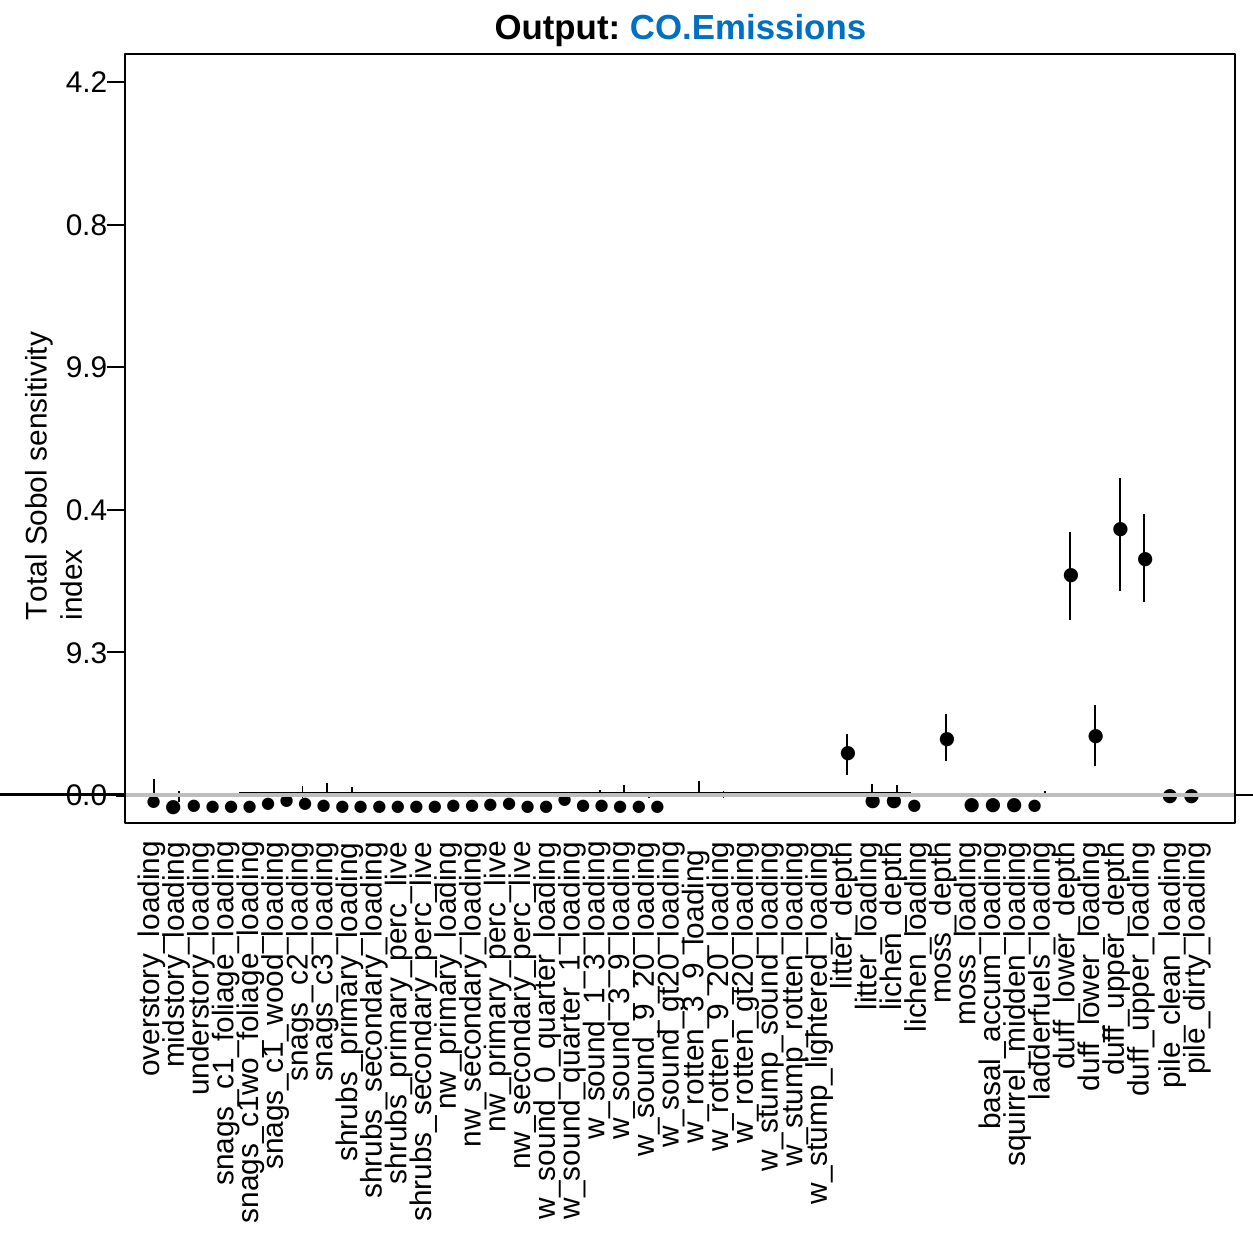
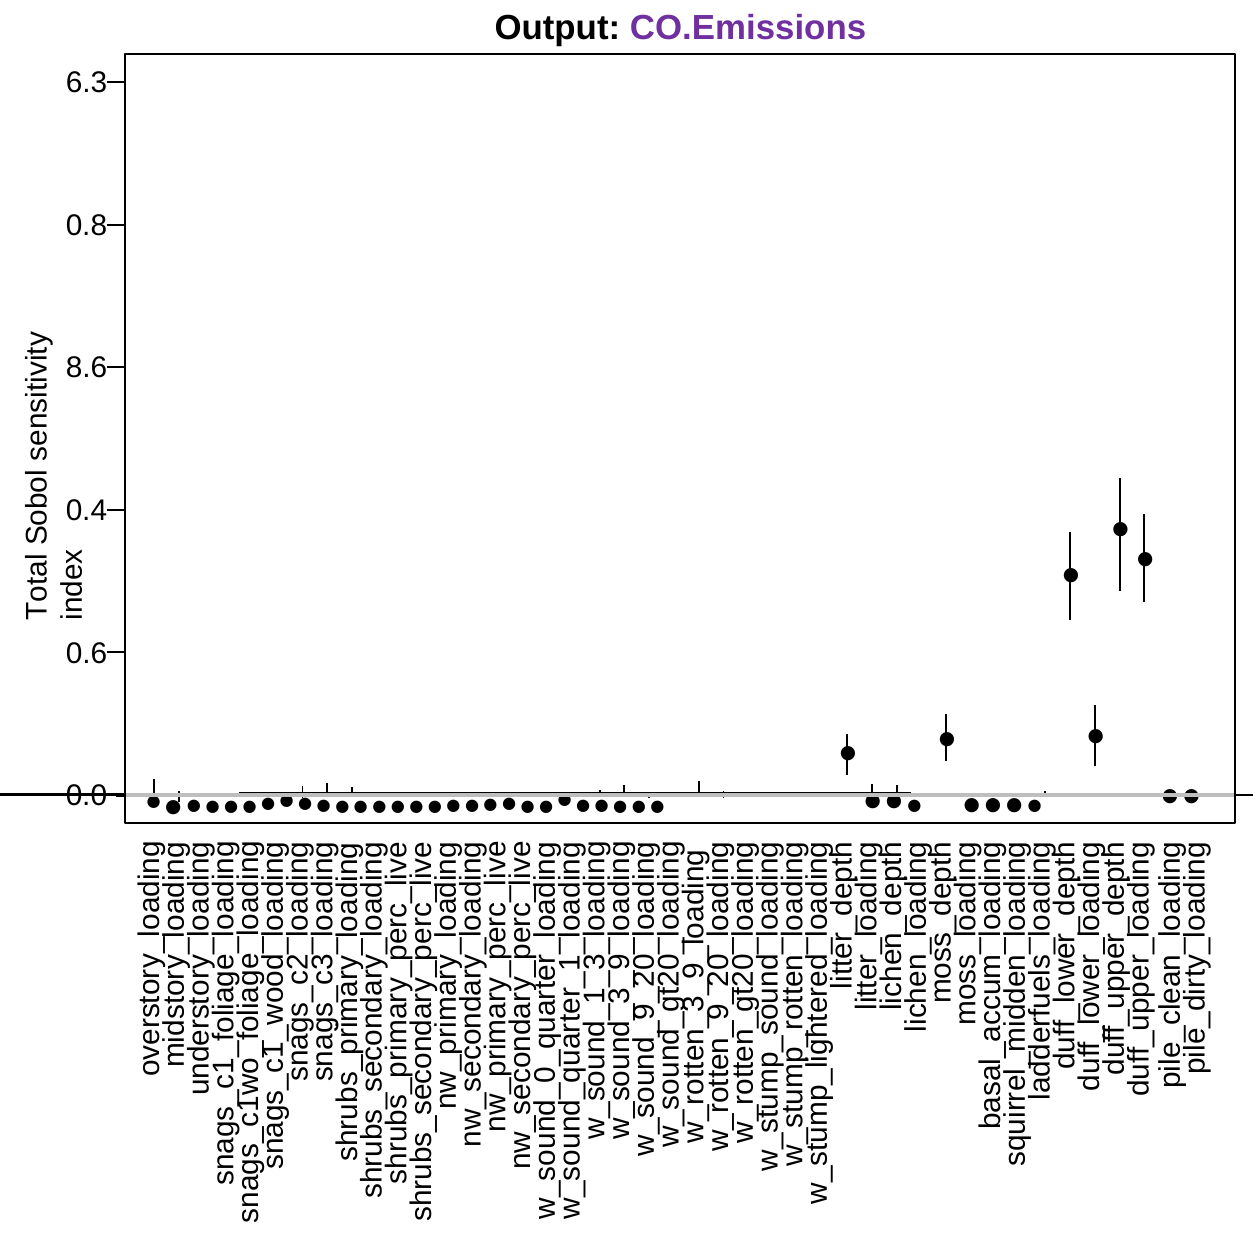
CO.Emissions colour: blue -> purple (748, 28)
4.2: 4.2 -> 6.3 (86, 83)
9.9: 9.9 -> 8.6 (86, 368)
9.3: 9.3 -> 0.6 (86, 653)
